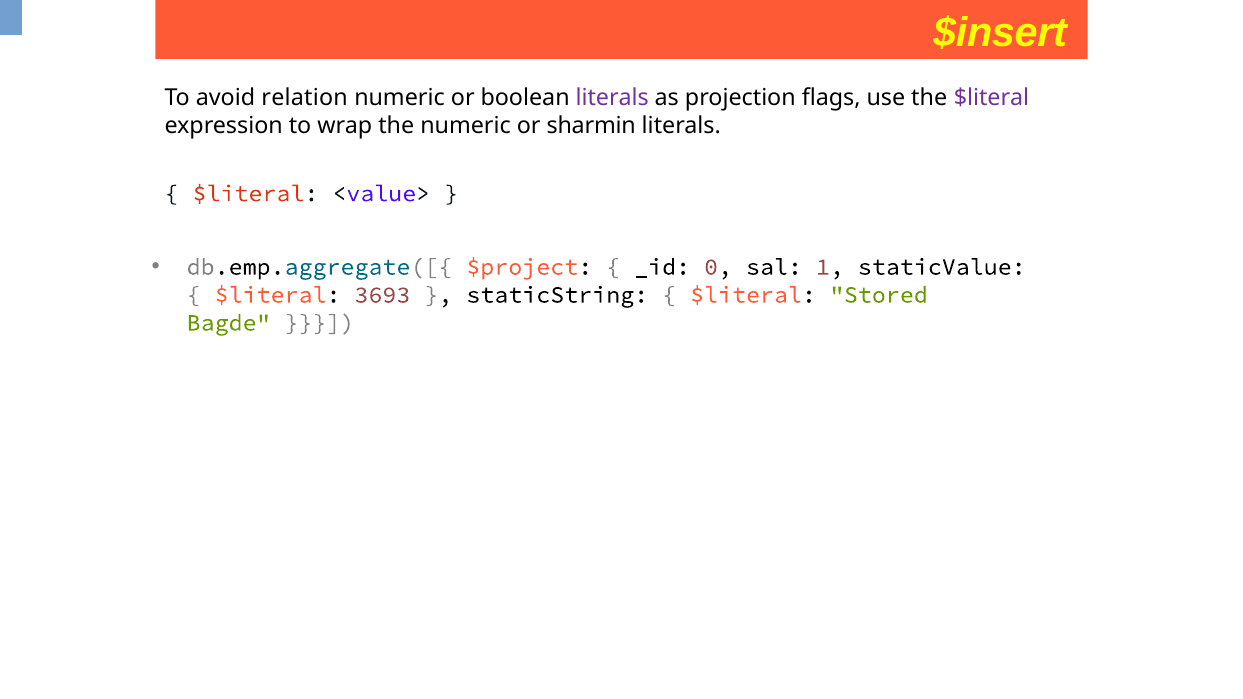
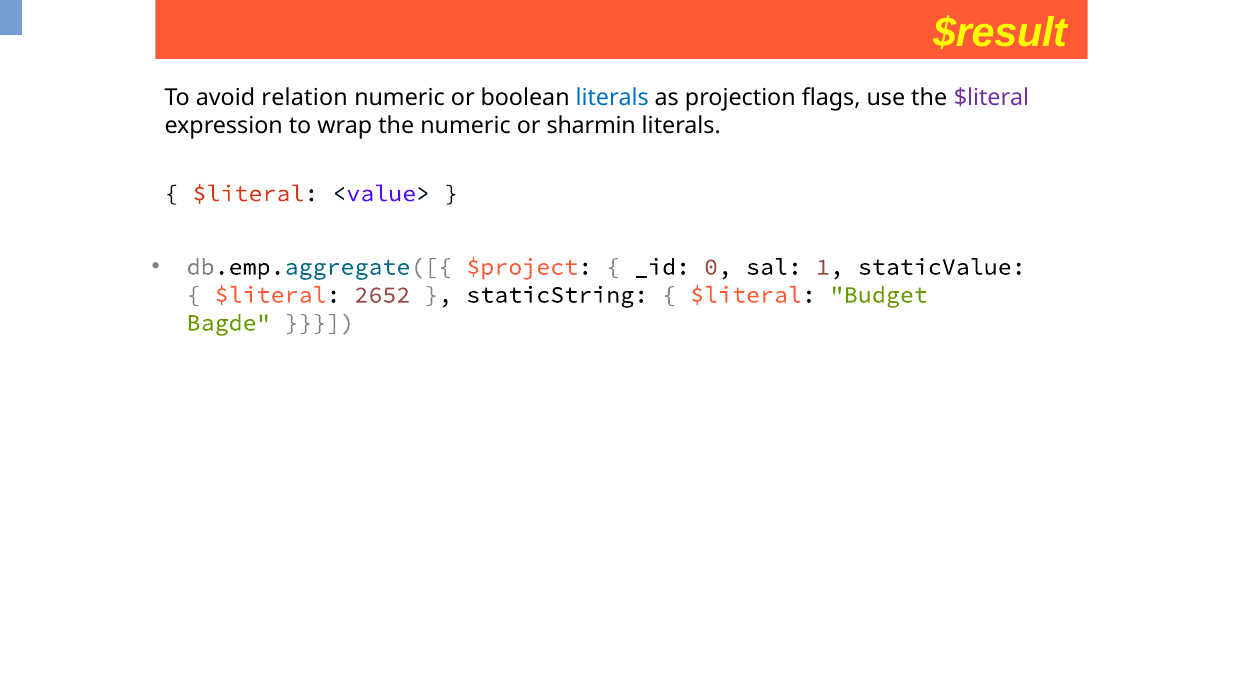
$insert: $insert -> $result (1000, 32)
literals colour: purple -> blue (612, 98)
3693: 3693 -> 2652 (382, 295)
Stored: Stored -> Budget (879, 295)
